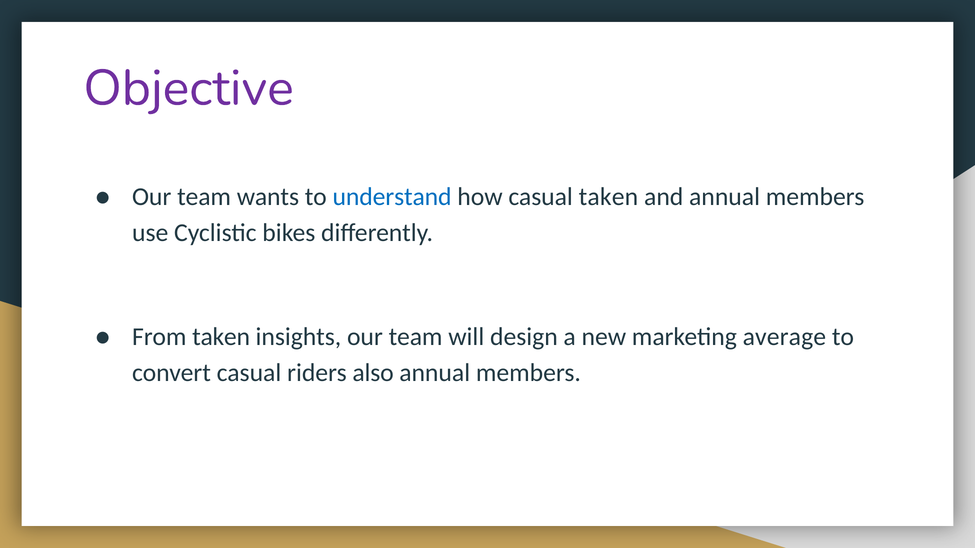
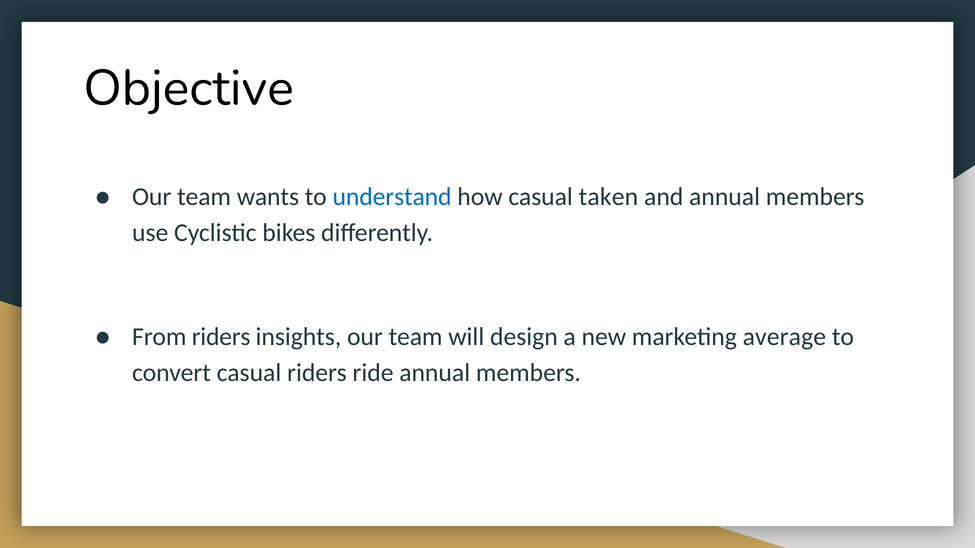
Objective colour: purple -> black (189, 88)
From taken: taken -> riders (221, 337)
also: also -> ride (373, 373)
